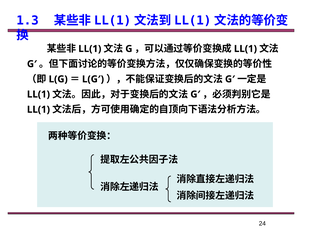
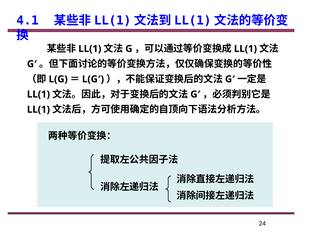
1.3: 1.3 -> 4.1 (28, 20)
